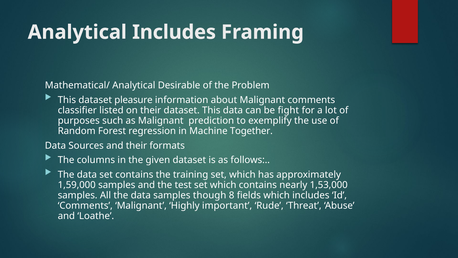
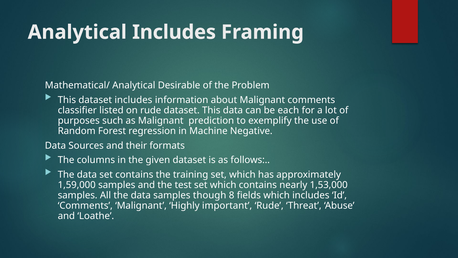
dataset pleasure: pleasure -> includes (133, 100)
on their: their -> rude (151, 110)
fight: fight -> each (288, 110)
Together: Together -> Negative (251, 131)
